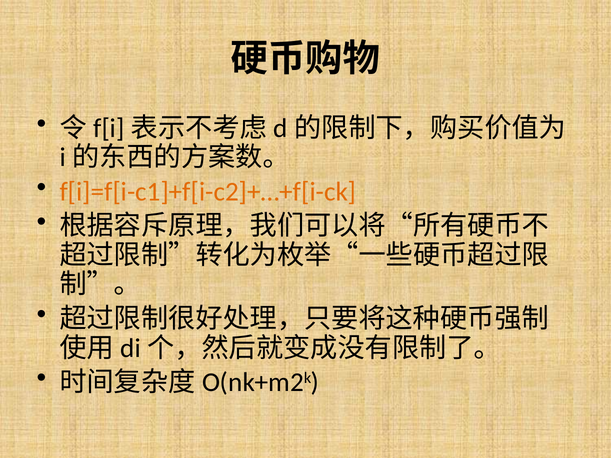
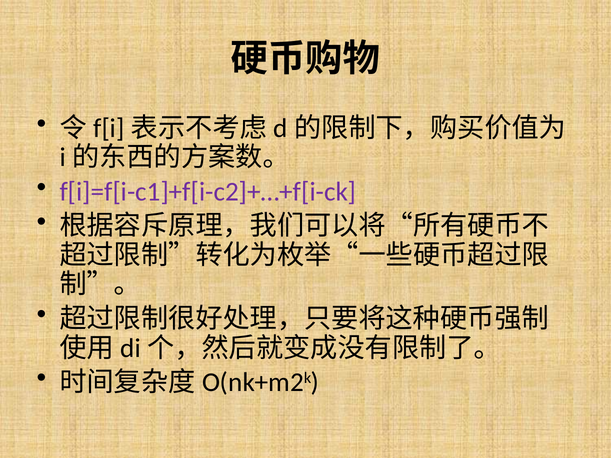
f[i]=f[i-c1]+f[i-c2]+…+f[i-ck colour: orange -> purple (208, 192)
